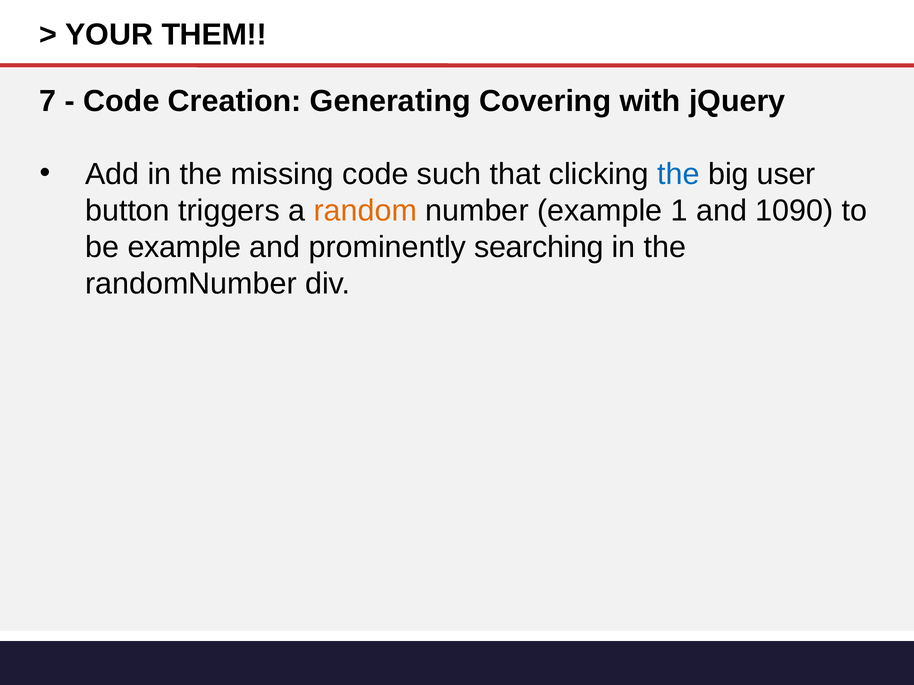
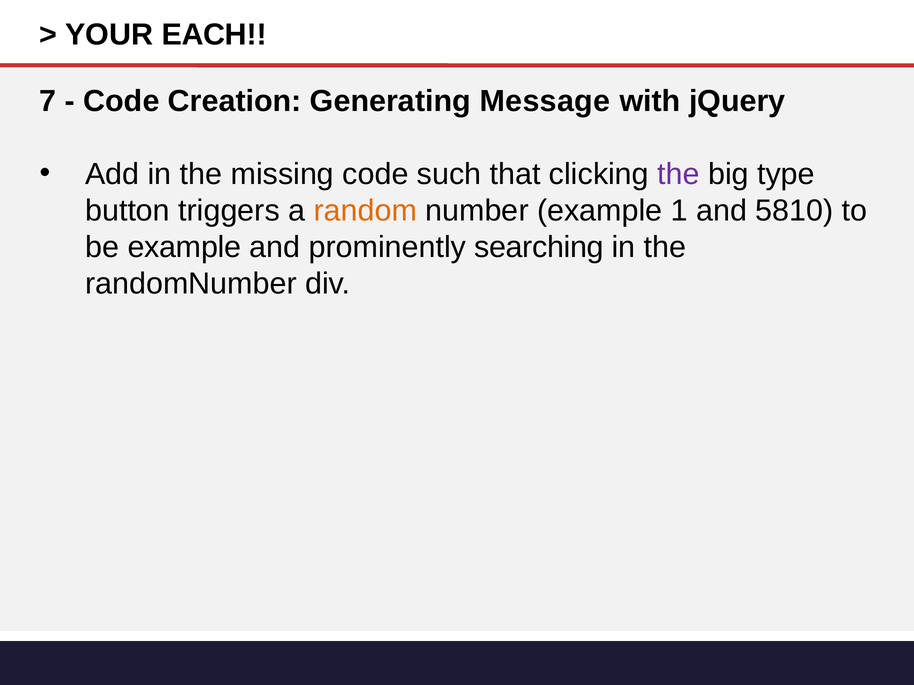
THEM: THEM -> EACH (214, 35)
Covering: Covering -> Message (545, 101)
the colour: blue -> purple (678, 174)
user: user -> type (786, 174)
1090: 1090 -> 5810 (794, 211)
